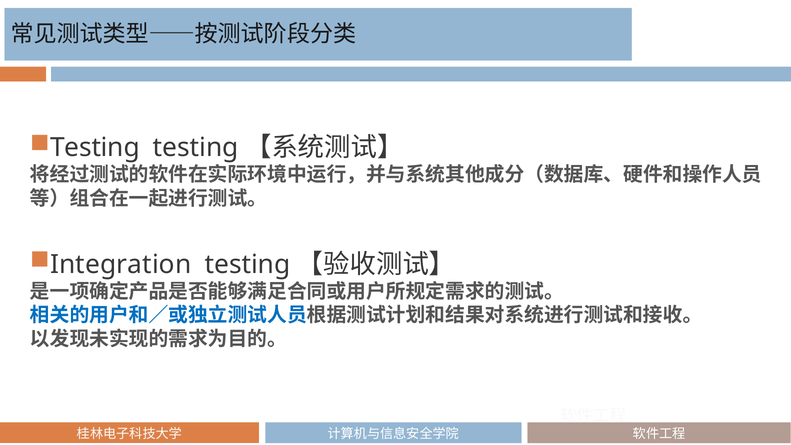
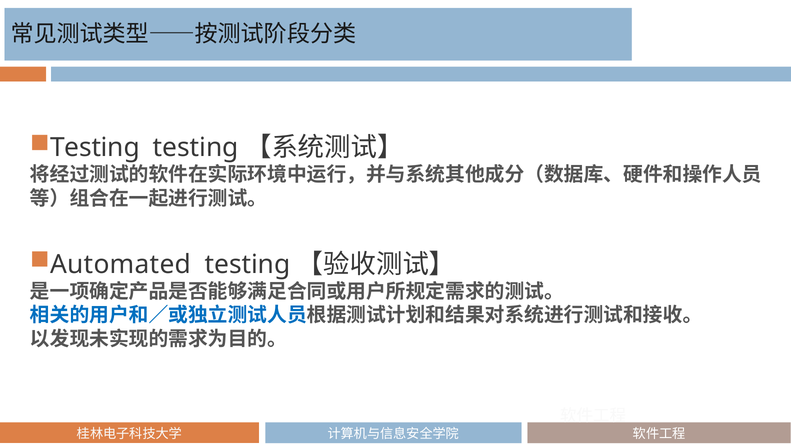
Integration: Integration -> Automated (121, 264)
